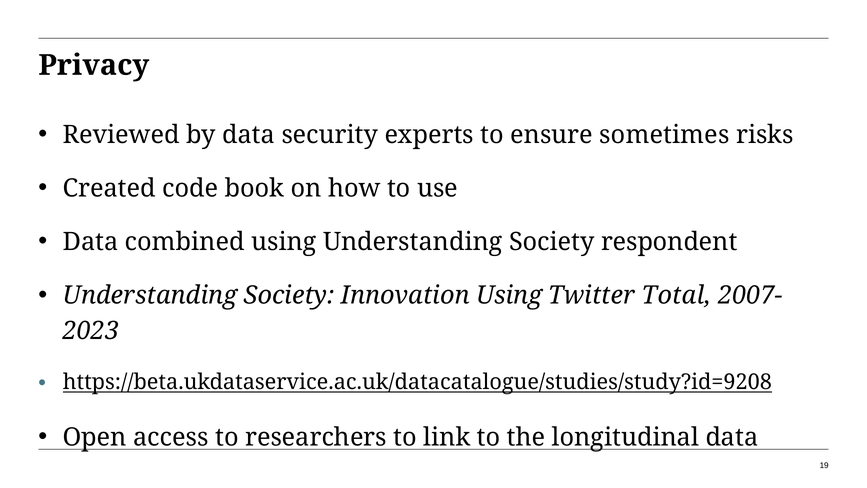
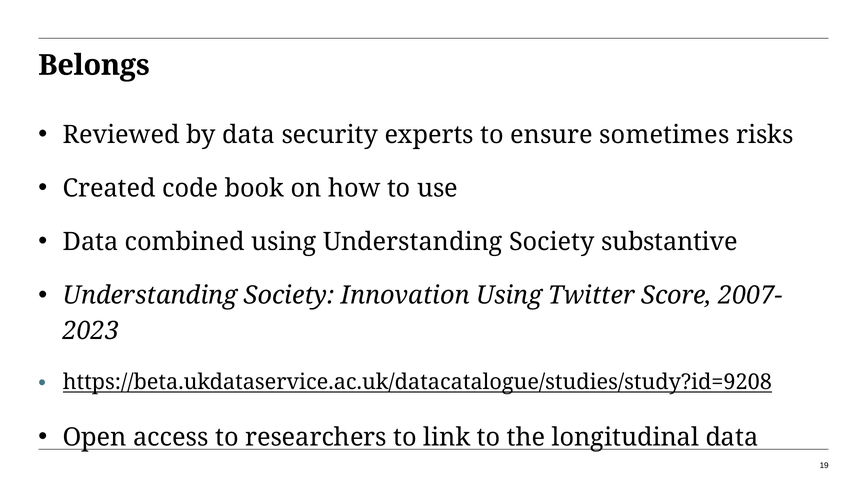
Privacy: Privacy -> Belongs (94, 65)
respondent: respondent -> substantive (669, 242)
Total: Total -> Score (677, 295)
